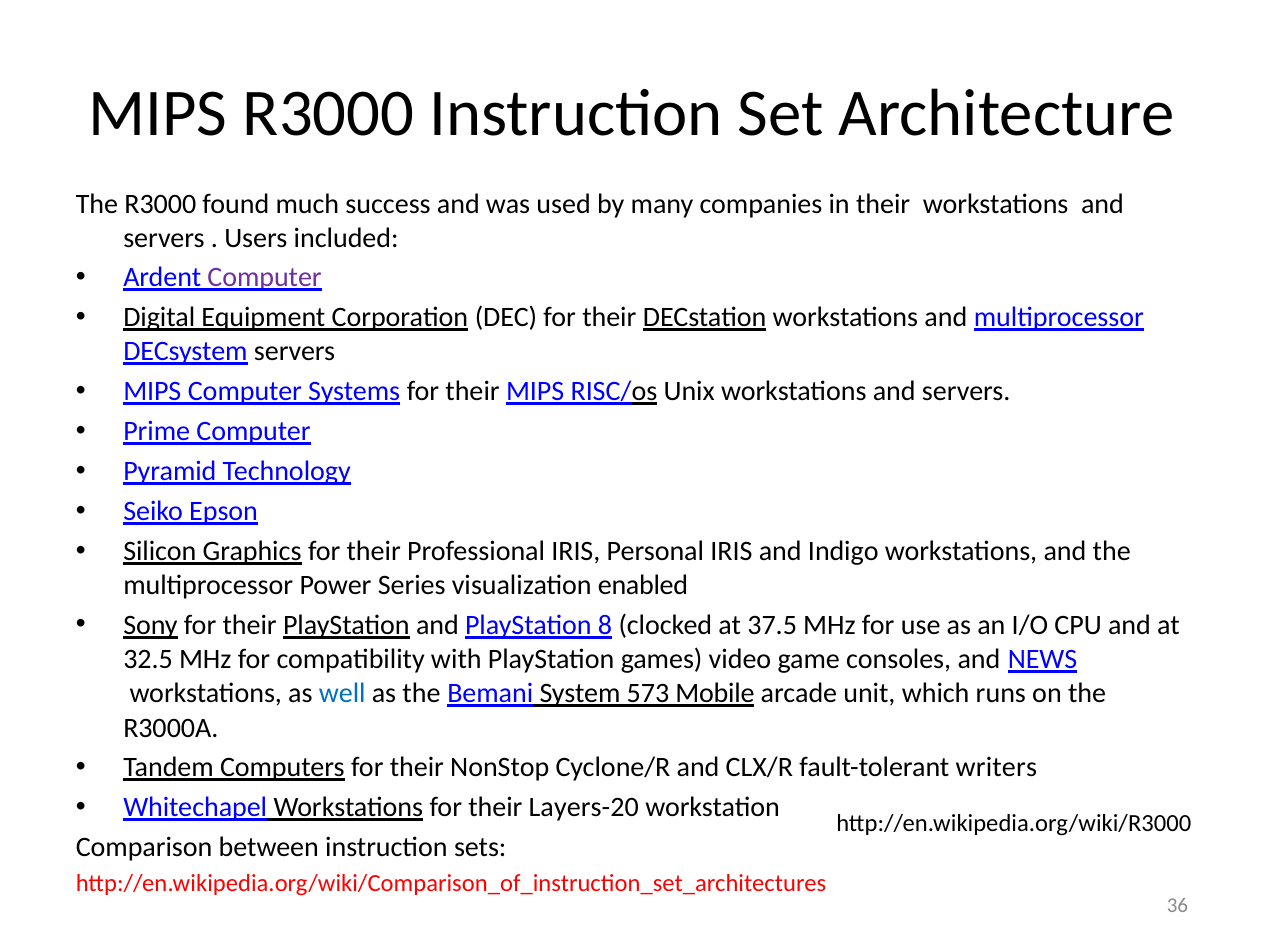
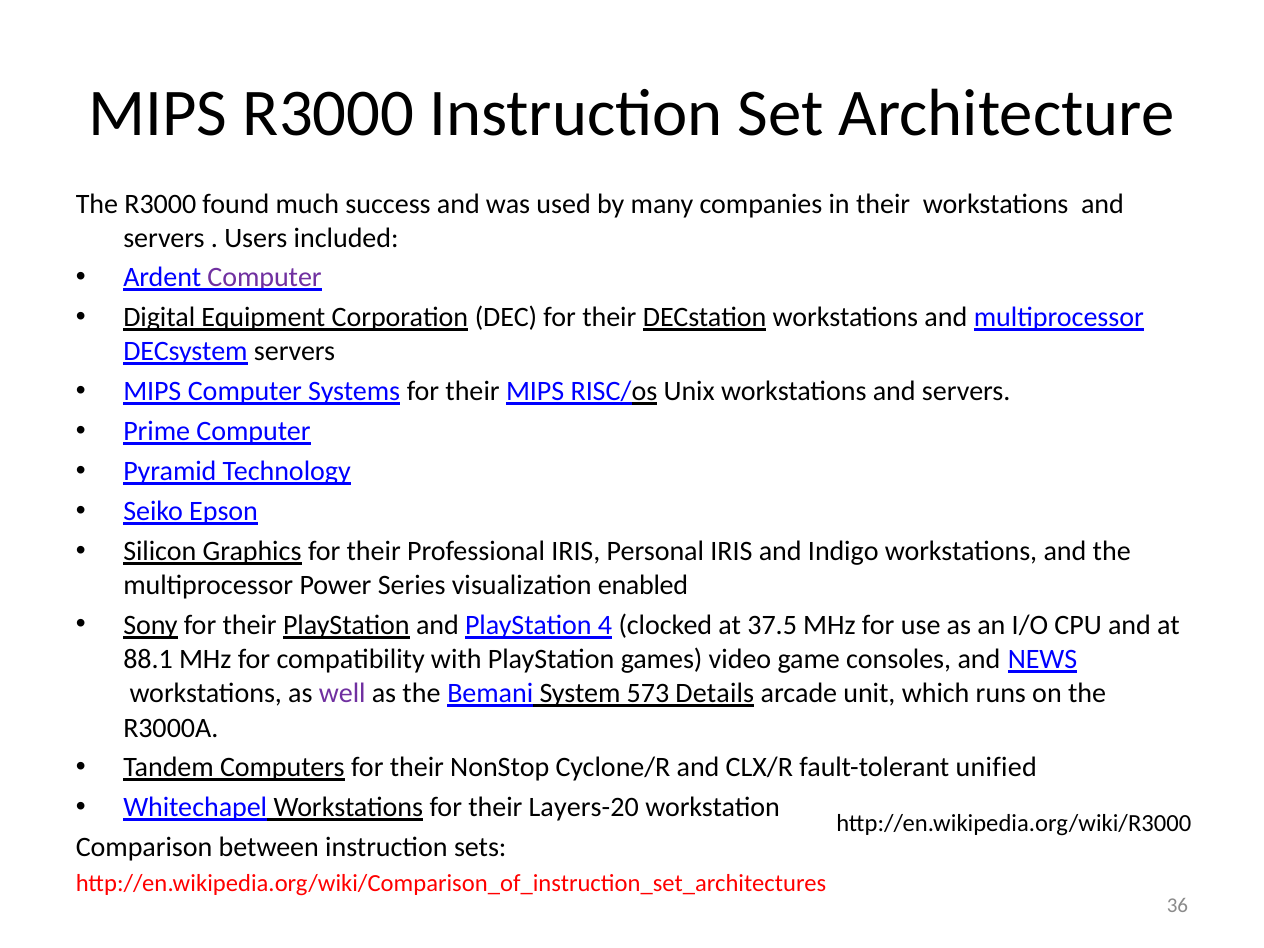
8: 8 -> 4 (605, 625)
32.5: 32.5 -> 88.1 (148, 659)
well colour: blue -> purple (342, 694)
Mobile: Mobile -> Details (715, 694)
writers: writers -> unified (996, 767)
